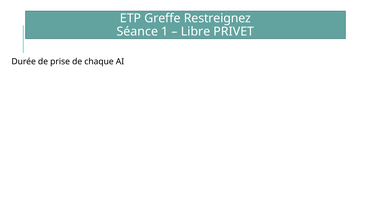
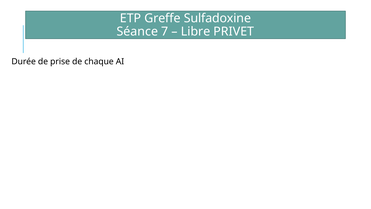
Restreignez: Restreignez -> Sulfadoxine (217, 18)
1: 1 -> 7 (165, 32)
